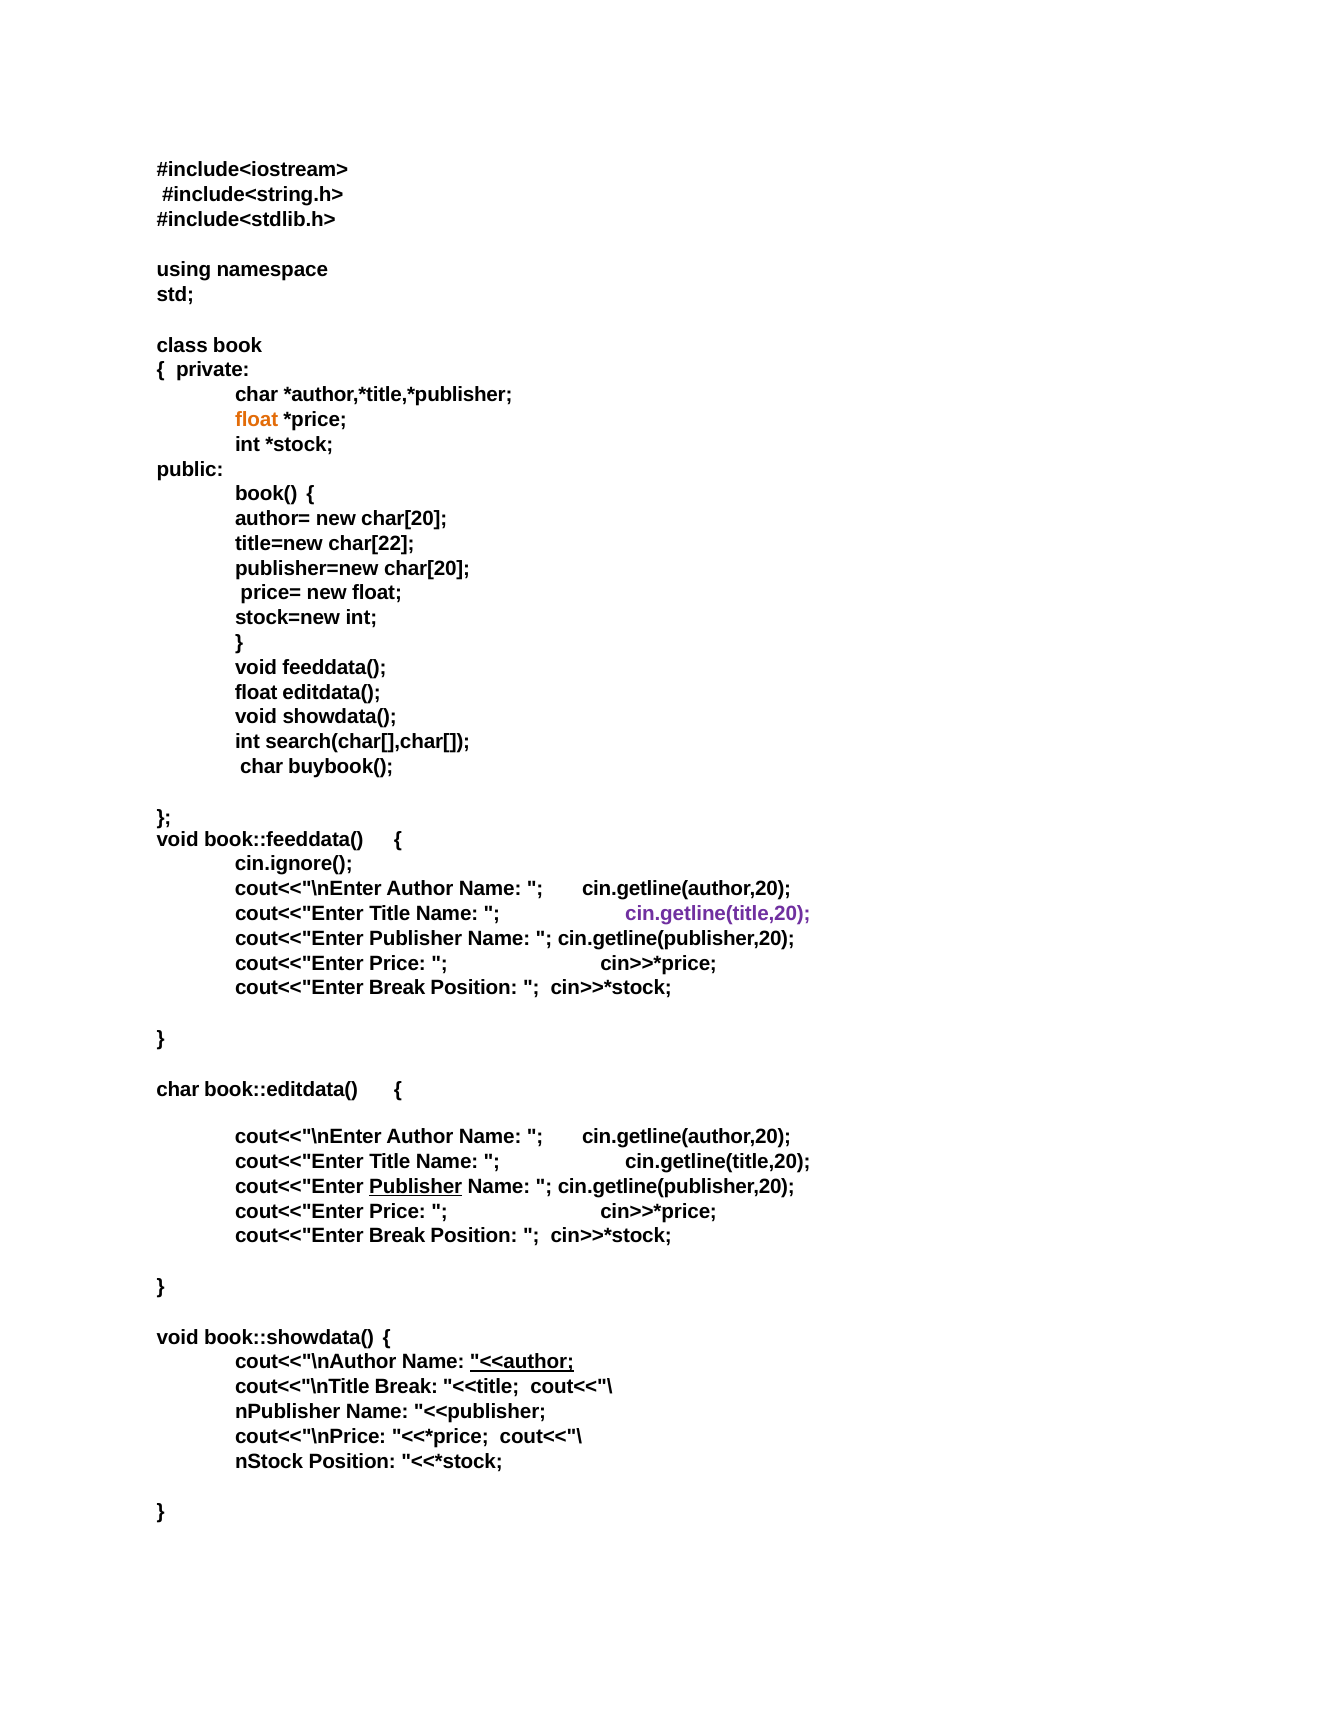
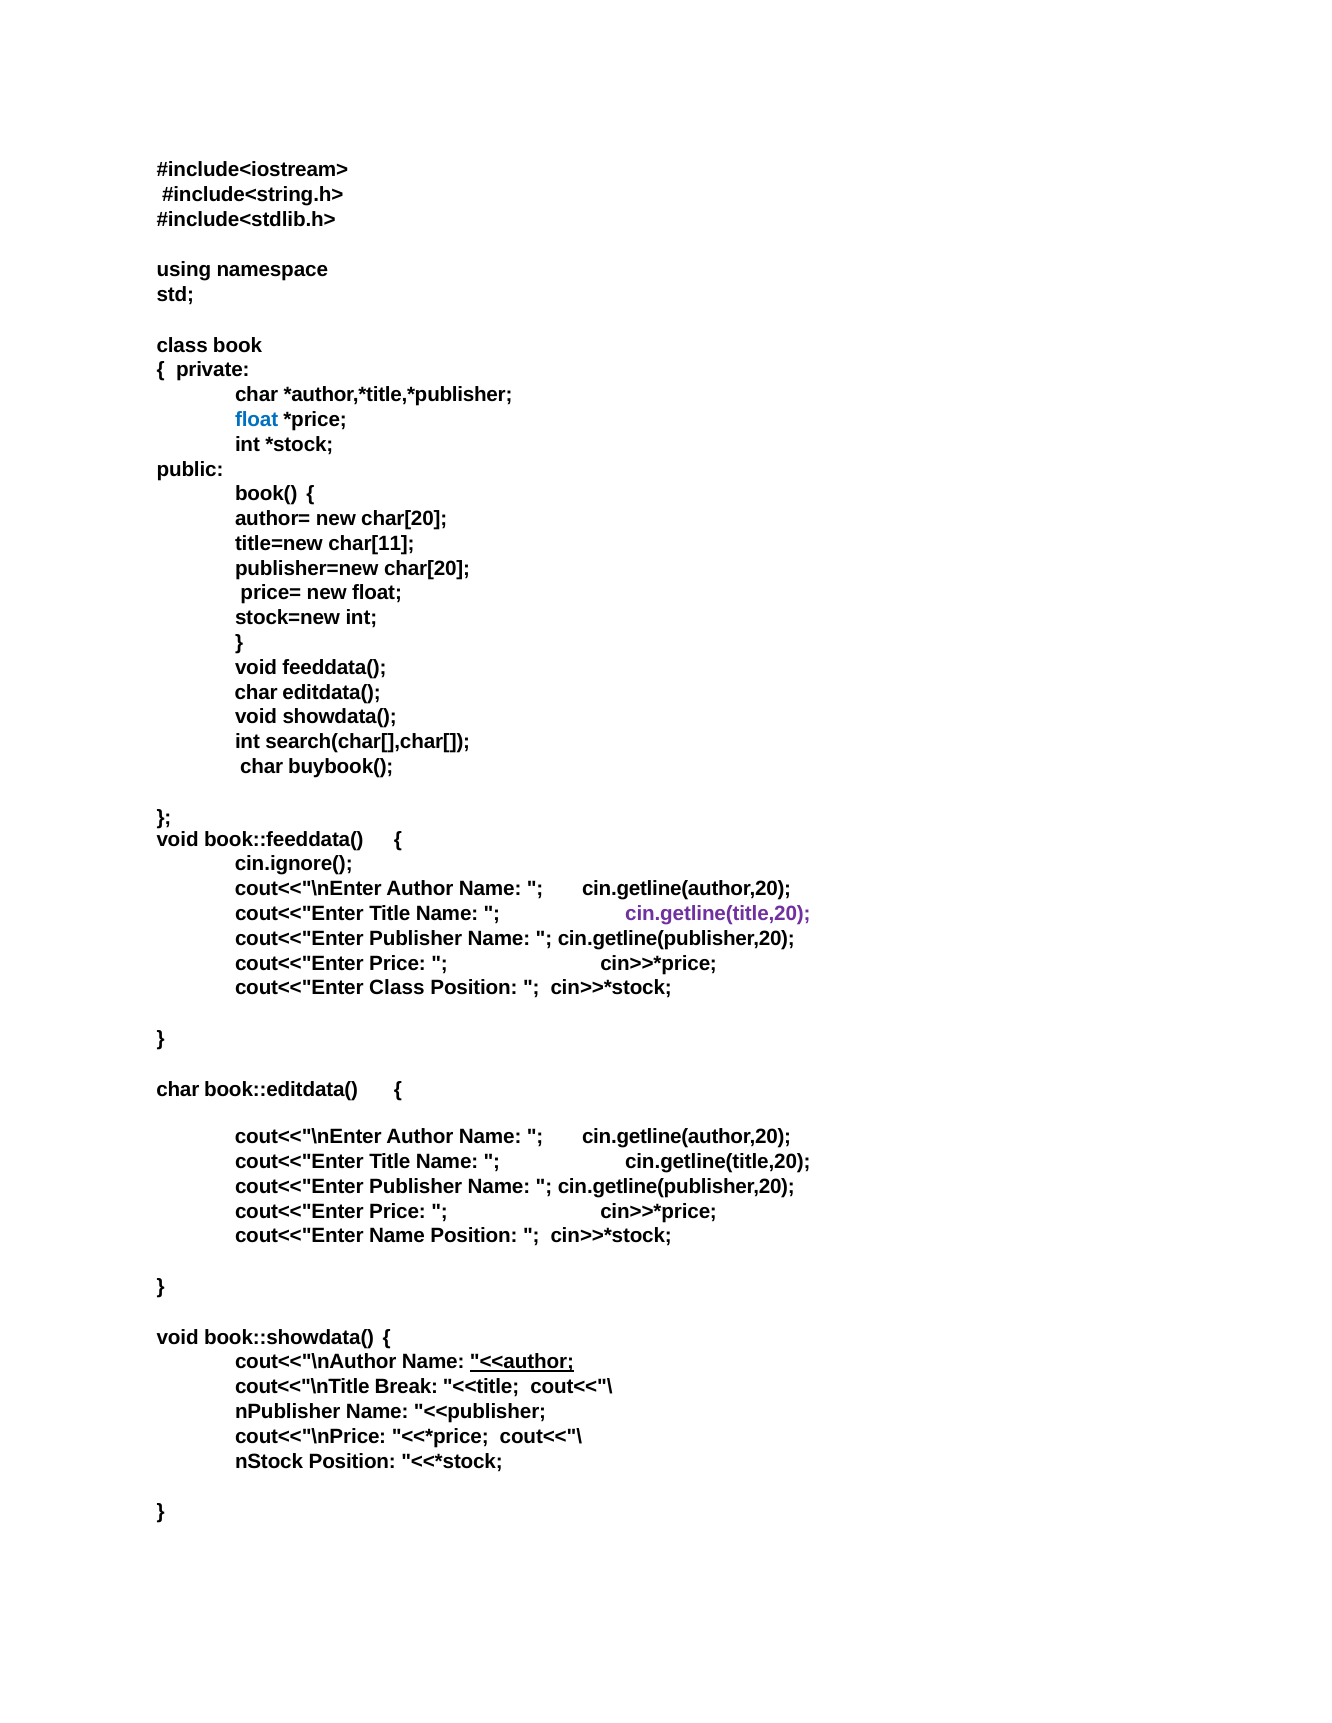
float colour: orange -> blue (257, 420)
char[22: char[22 -> char[11 (371, 544)
float: float -> char (256, 693)
Break: Break -> Class (397, 988)
Publisher underline: present -> none (416, 1187)
Break: Break -> Name (397, 1237)
